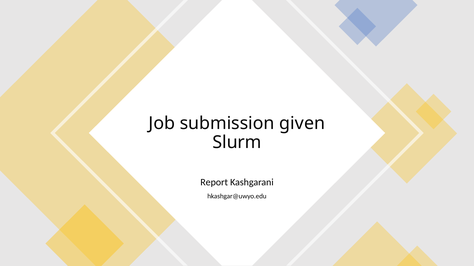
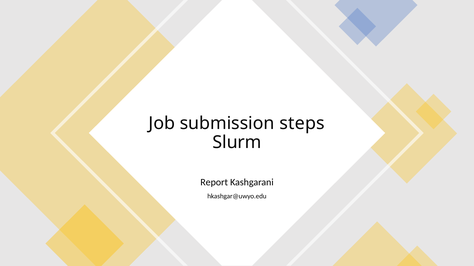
given: given -> steps (302, 124)
